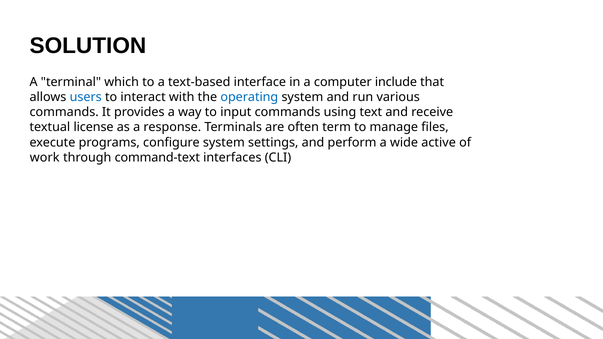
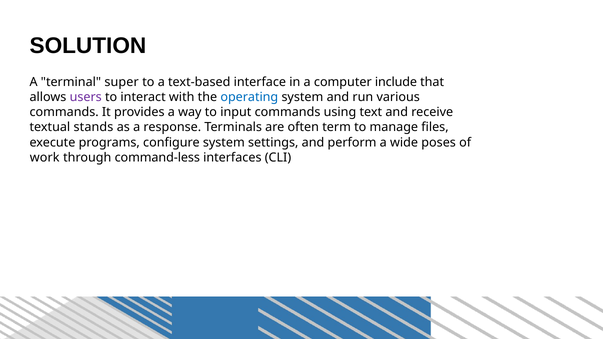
which: which -> super (122, 82)
users colour: blue -> purple (86, 97)
license: license -> stands (93, 127)
active: active -> poses (439, 142)
command-text: command-text -> command-less (157, 158)
